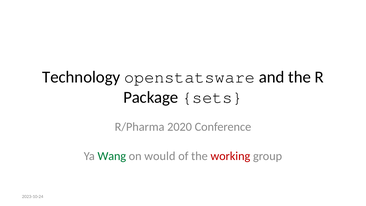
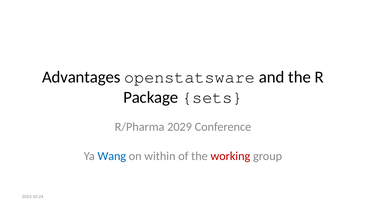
Technology: Technology -> Advantages (81, 77)
2020: 2020 -> 2029 (180, 127)
Wang colour: green -> blue (112, 156)
would: would -> within (160, 156)
